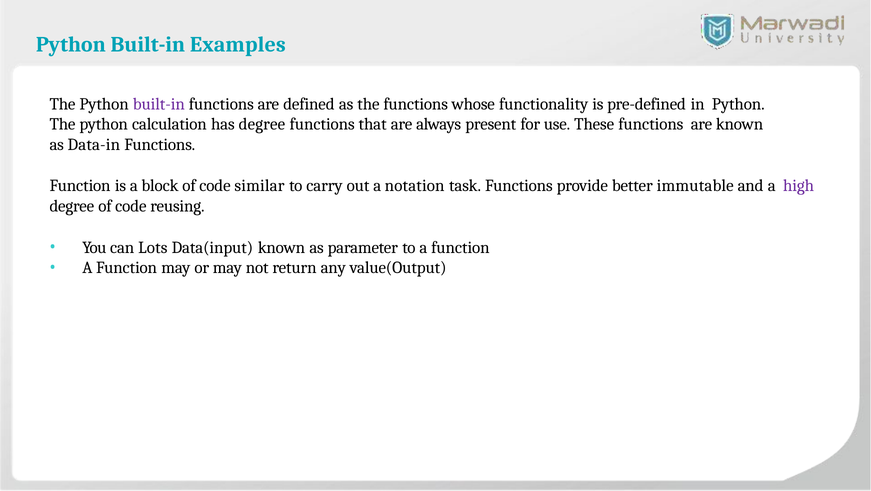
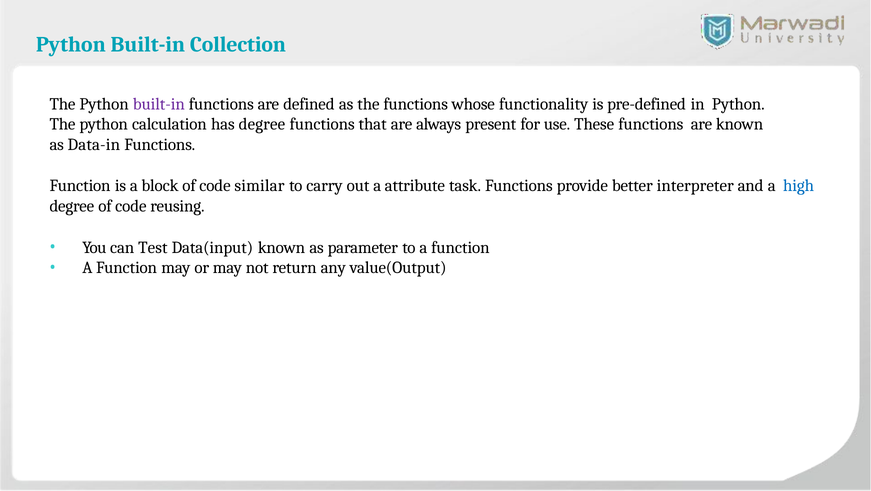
Examples: Examples -> Collection (238, 44)
notation: notation -> attribute (415, 186)
immutable: immutable -> interpreter (695, 186)
high colour: purple -> blue (799, 186)
Lots: Lots -> Test (153, 247)
